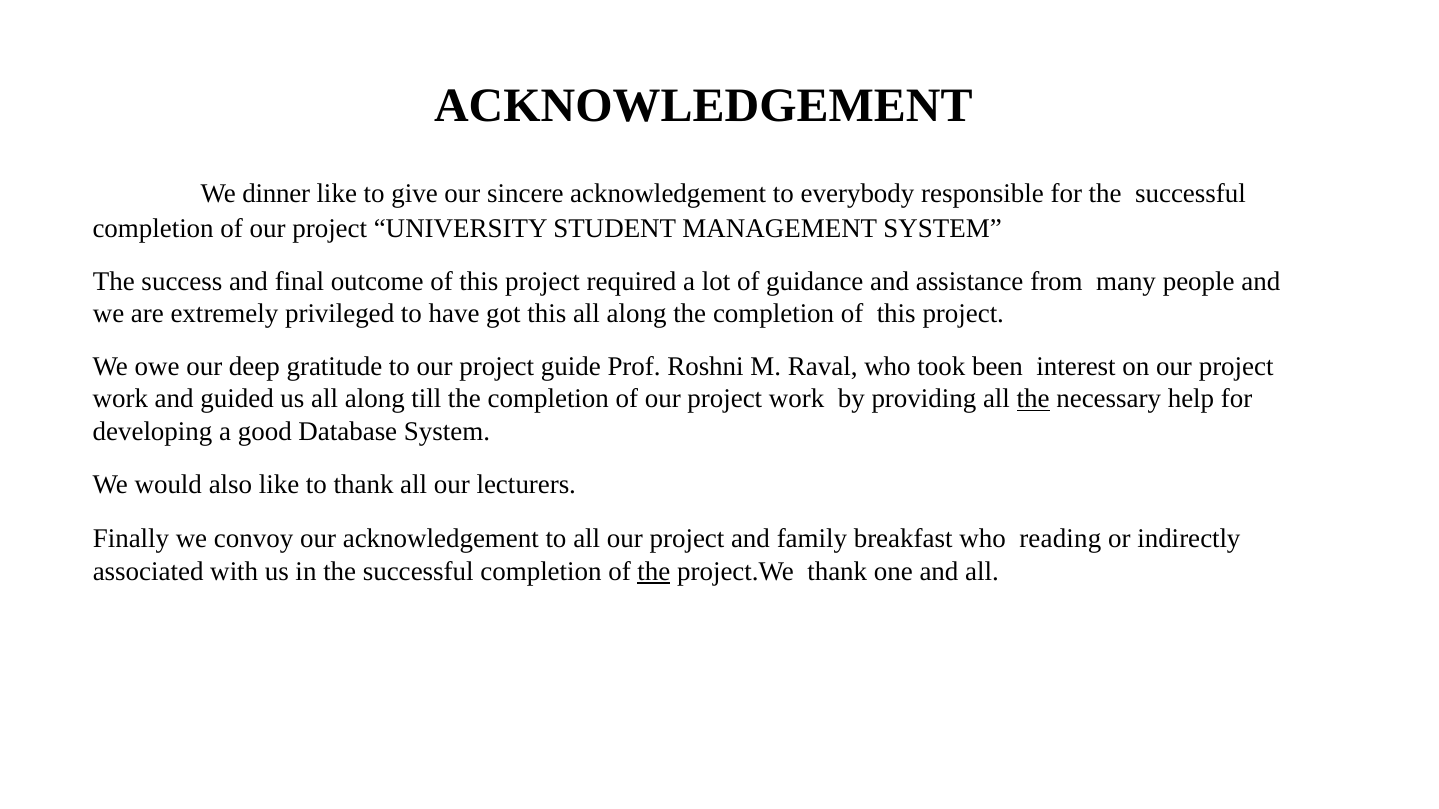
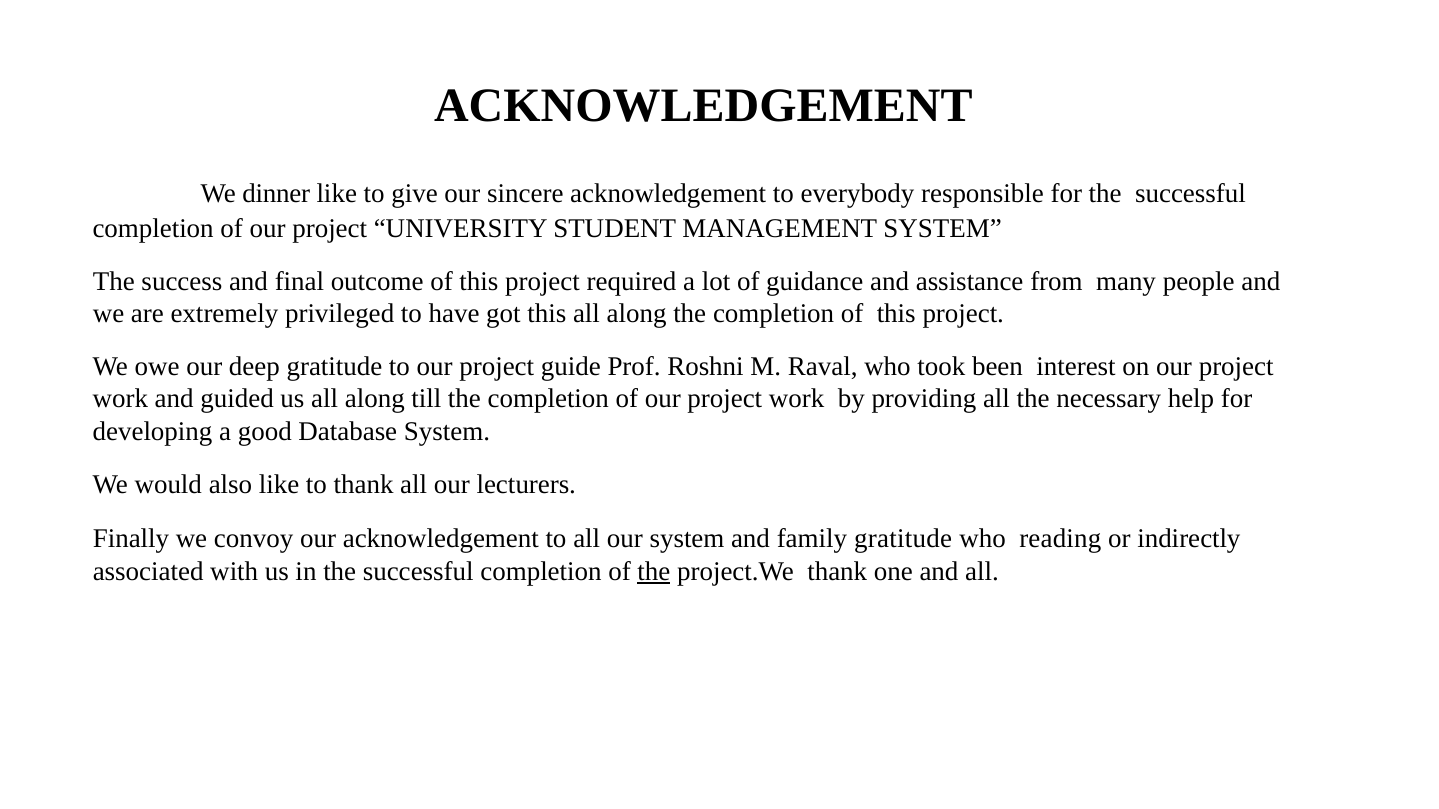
the underline: present -> none (1033, 399)
all our project: project -> system (687, 539)
family breakfast: breakfast -> gratitude (903, 539)
